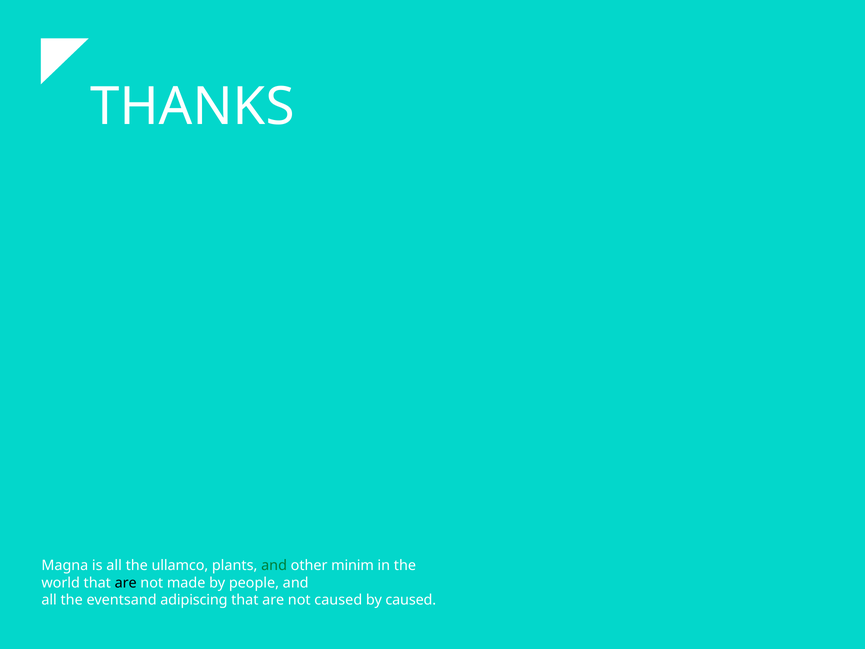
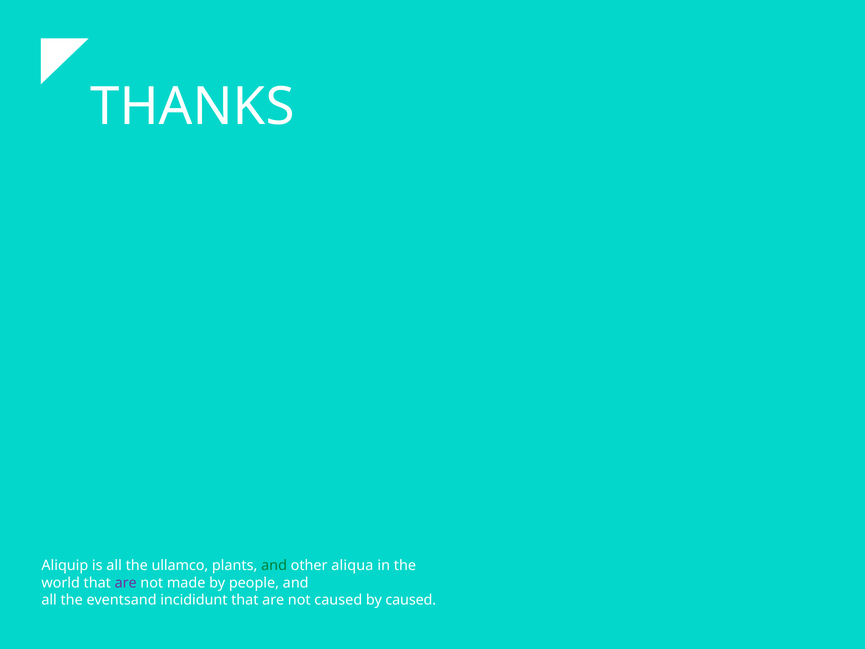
Magna: Magna -> Aliquip (65, 565)
minim: minim -> aliqua (352, 565)
are colour: black -> purple (126, 583)
adipiscing: adipiscing -> incididunt (194, 600)
